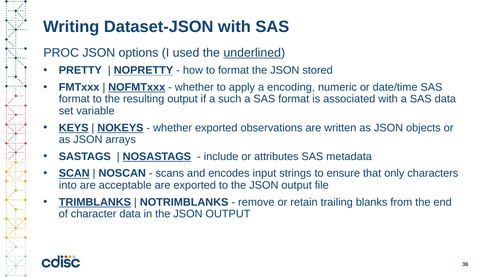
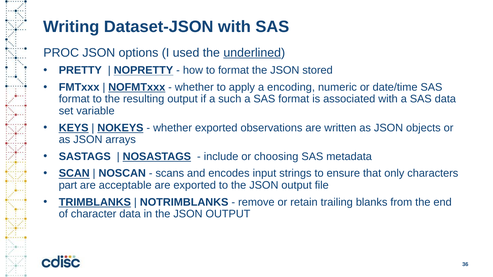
attributes: attributes -> choosing (276, 157)
into: into -> part (68, 185)
